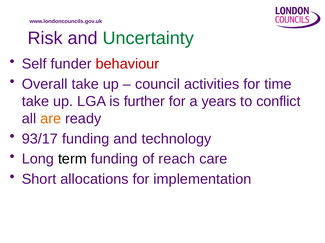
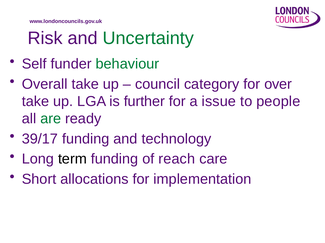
behaviour colour: red -> green (127, 64)
activities: activities -> category (212, 84)
time: time -> over (278, 84)
years: years -> issue (219, 102)
conflict: conflict -> people (278, 102)
are colour: orange -> green (51, 119)
93/17: 93/17 -> 39/17 (40, 139)
